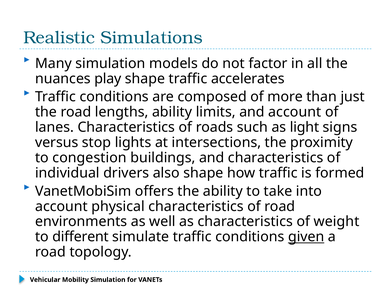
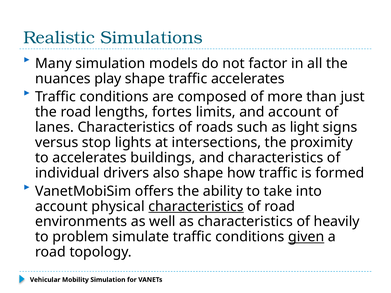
lengths ability: ability -> fortes (172, 112)
to congestion: congestion -> accelerates (90, 158)
characteristics underline: none -> present (196, 207)
weight: weight -> heavily (337, 222)
different: different -> problem (81, 237)
